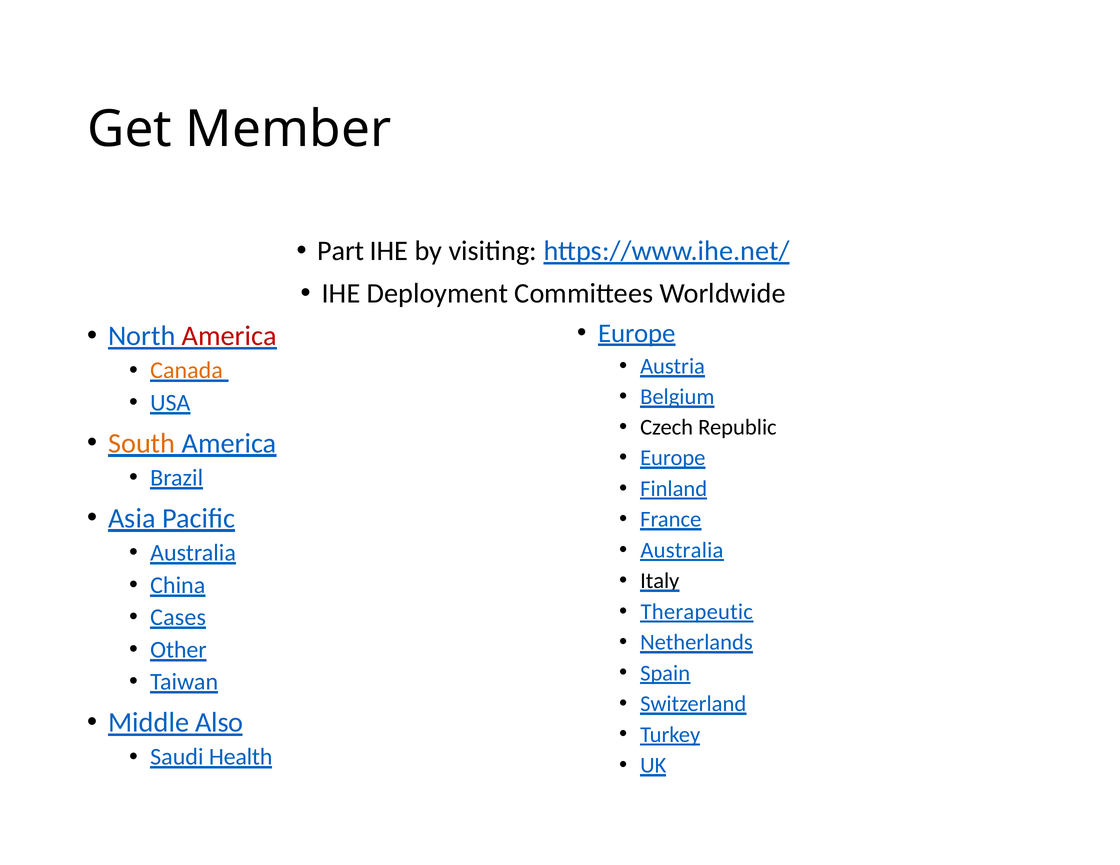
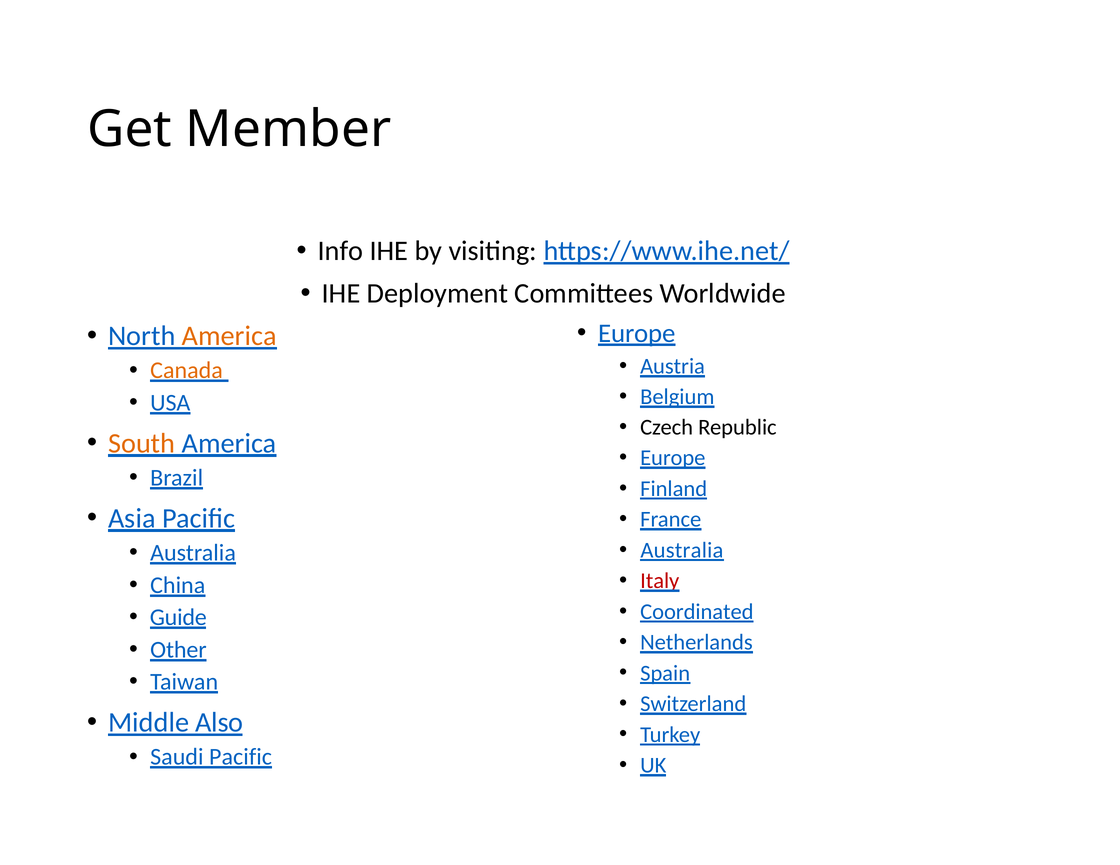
Part: Part -> Info (341, 251)
America colour: red -> orange (229, 336)
Italy colour: black -> red (660, 581)
Therapeutic: Therapeutic -> Coordinated (697, 612)
Cases: Cases -> Guide (178, 618)
Saudi Health: Health -> Pacific (241, 757)
